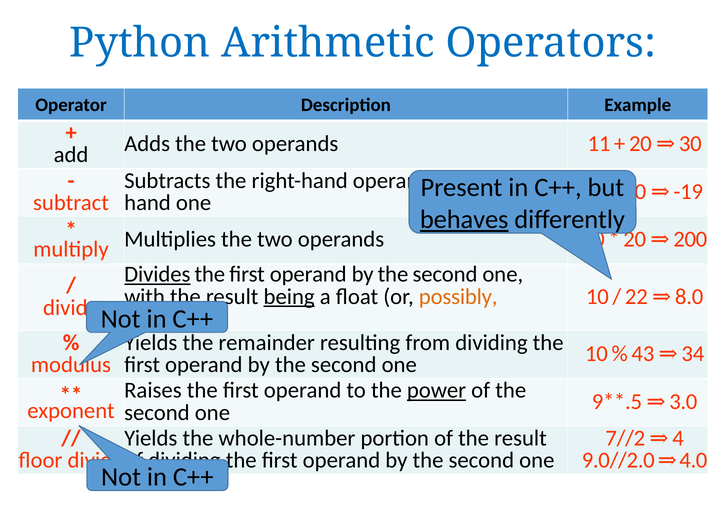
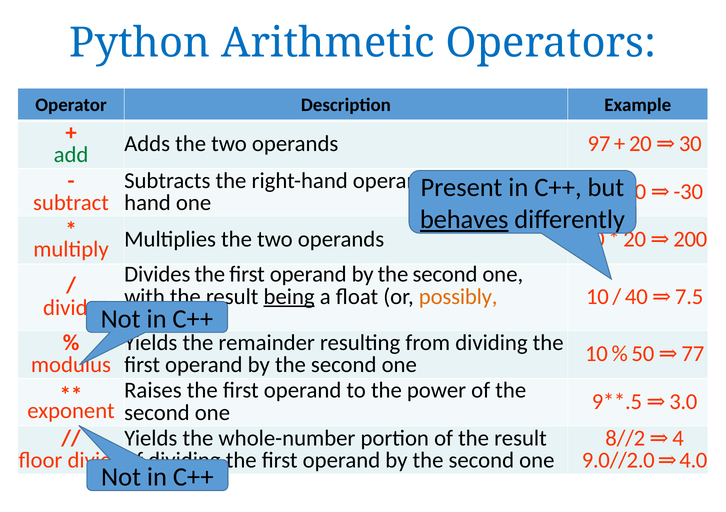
add colour: black -> green (71, 155)
11: 11 -> 97 (599, 144)
-19: -19 -> -30 (688, 191)
Divides underline: present -> none (157, 274)
22: 22 -> 40 (636, 296)
8.0: 8.0 -> 7.5 (689, 296)
43: 43 -> 50 (643, 354)
34: 34 -> 77 (693, 354)
power underline: present -> none (437, 390)
7//2: 7//2 -> 8//2 (625, 438)
